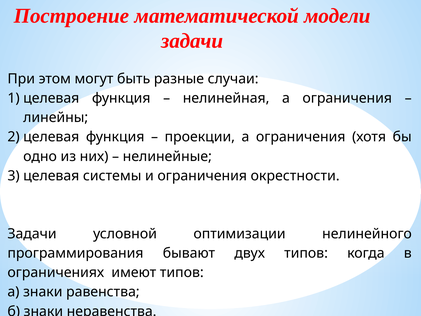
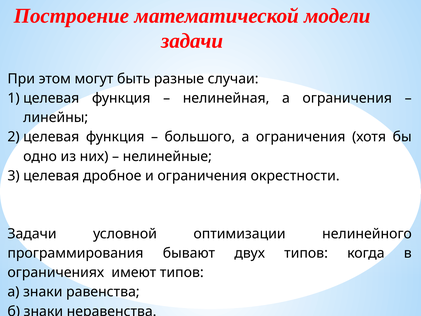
проекции: проекции -> большого (200, 137)
системы: системы -> дробное (112, 176)
